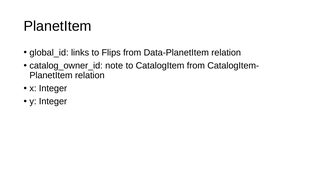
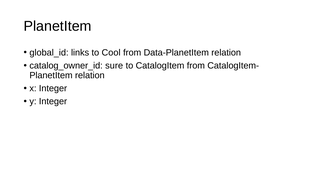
Flips: Flips -> Cool (111, 52)
note: note -> sure (114, 65)
